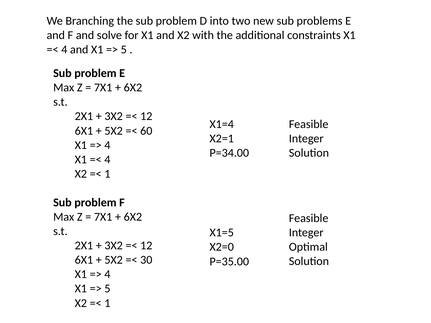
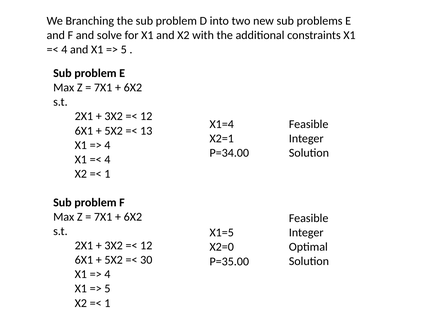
60: 60 -> 13 (146, 131)
